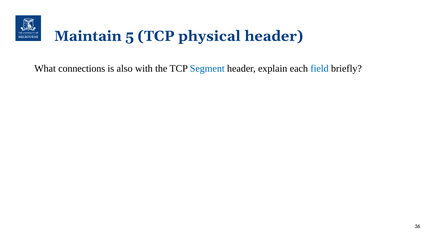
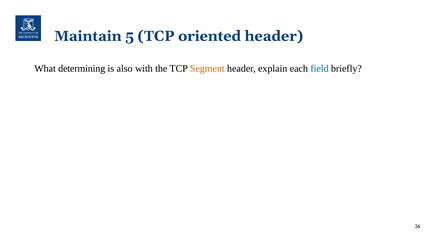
physical: physical -> oriented (210, 36)
connections: connections -> determining (82, 69)
Segment colour: blue -> orange (207, 69)
